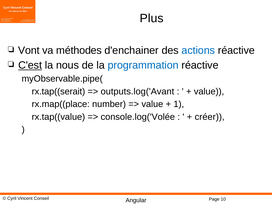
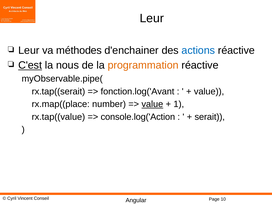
Plus: Plus -> Leur (152, 18)
Vont: Vont -> Leur (29, 50)
programmation colour: blue -> orange (143, 65)
outputs.log('Avant: outputs.log('Avant -> fonction.log('Avant (138, 91)
value underline: none -> present (152, 104)
console.log('Volée: console.log('Volée -> console.log('Action (138, 117)
créer: créer -> serait (210, 117)
